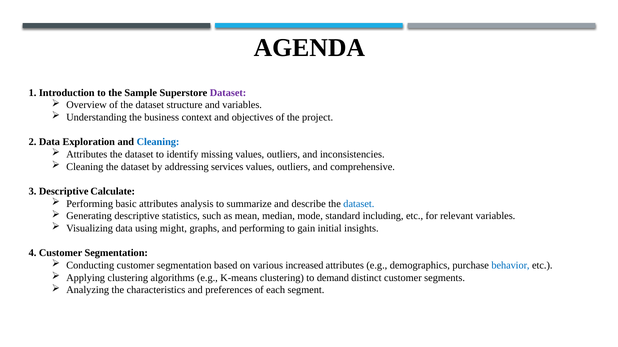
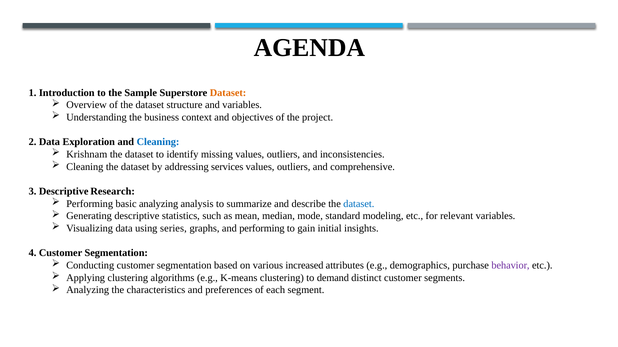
Dataset colour: purple -> orange (228, 93)
Attributes: Attributes -> Krishnam (87, 155)
Calculate: Calculate -> Research (113, 192)
basic attributes: attributes -> analyzing (159, 204)
including: including -> modeling (383, 216)
might: might -> series (173, 229)
behavior colour: blue -> purple (511, 266)
